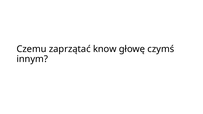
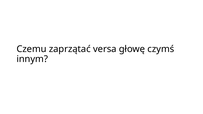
know: know -> versa (105, 49)
